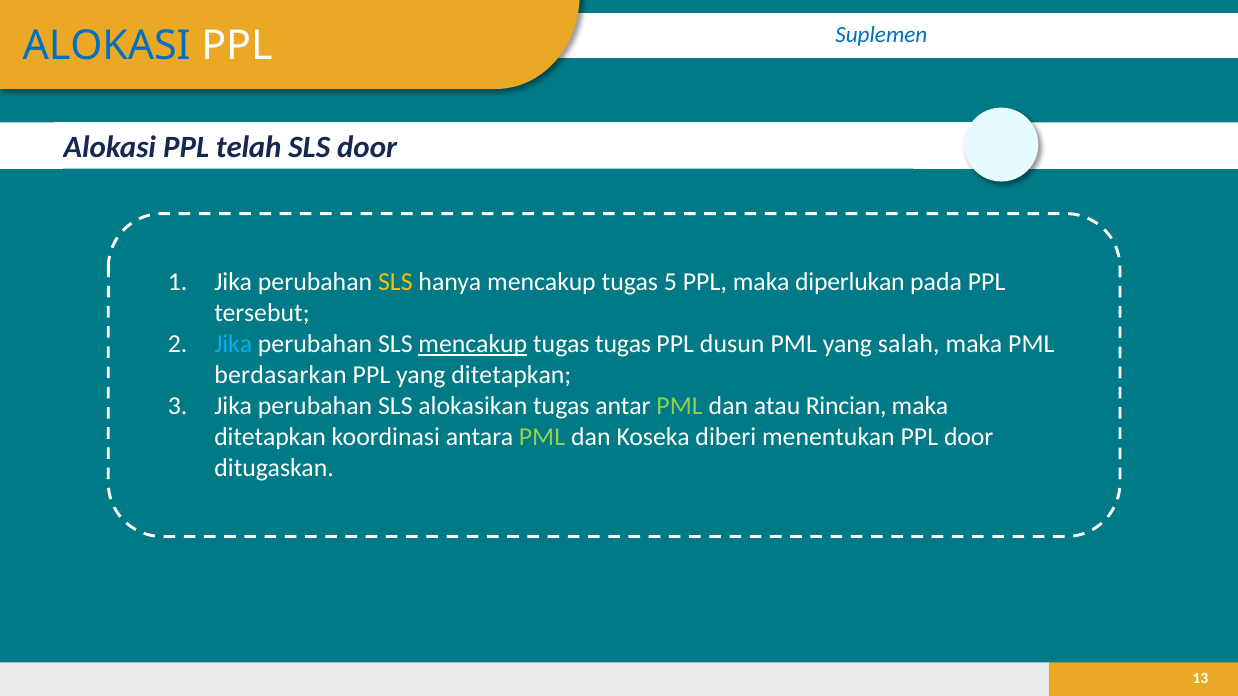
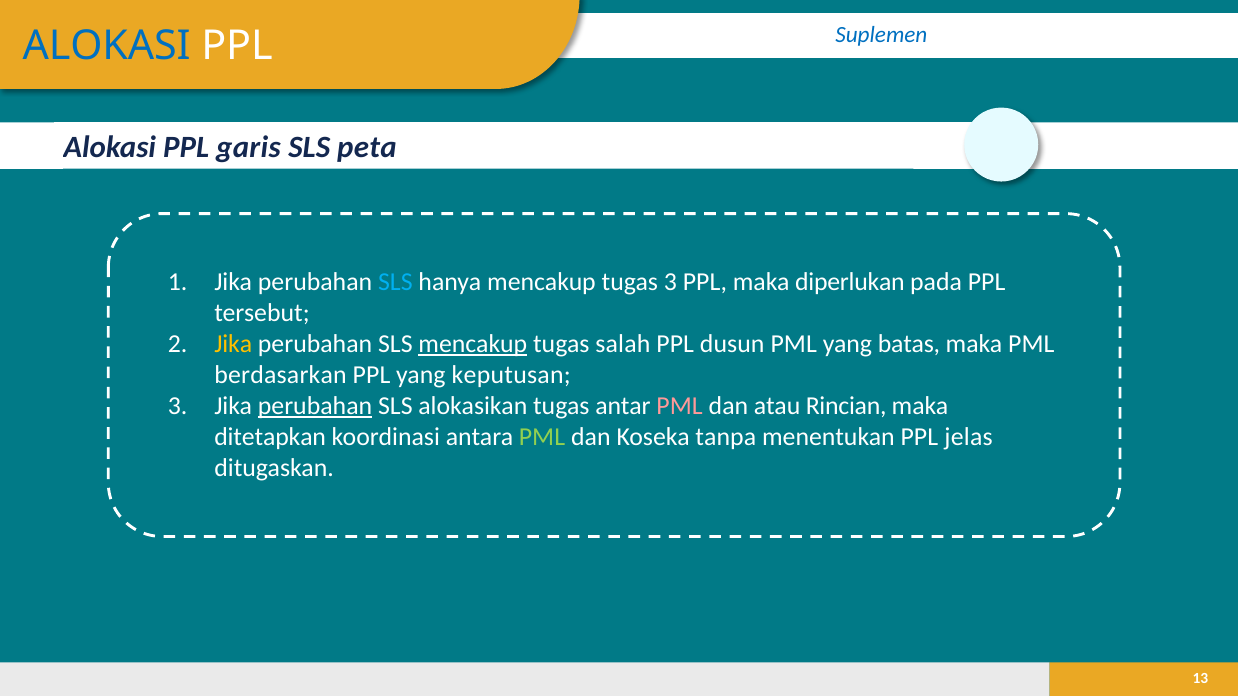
telah: telah -> garis (248, 148)
SLS door: door -> peta (367, 148)
SLS colour: yellow -> light blue (395, 282)
tugas 5: 5 -> 3 (670, 282)
Jika colour: light blue -> yellow (233, 344)
tugas tugas: tugas -> salah (623, 344)
salah: salah -> batas (909, 344)
yang ditetapkan: ditetapkan -> keputusan (511, 375)
perubahan underline: none -> present (315, 406)
PML colour: light green -> pink (680, 406)
diberi: diberi -> tanpa (726, 437)
PPL door: door -> jelas (969, 437)
